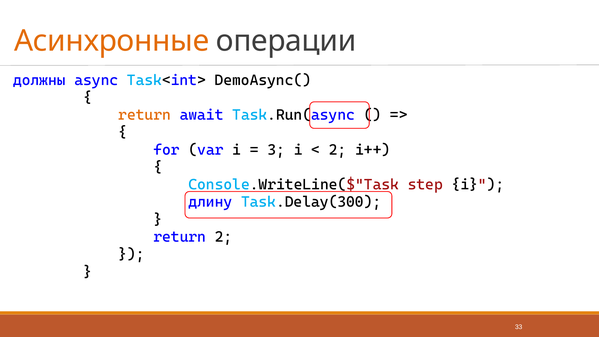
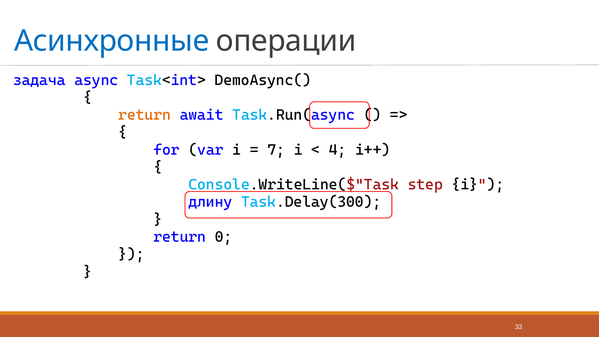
Асинхронные colour: orange -> blue (112, 41)
должны: должны -> задача (39, 80)
3: 3 -> 7 (276, 150)
2: 2 -> 4 (338, 150)
return 2: 2 -> 0 (224, 237)
